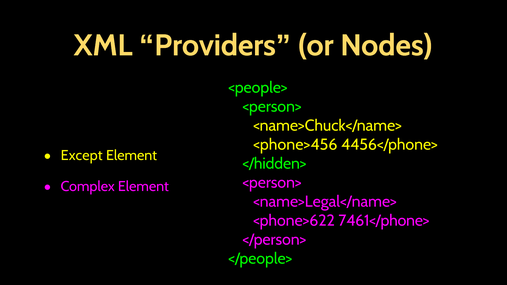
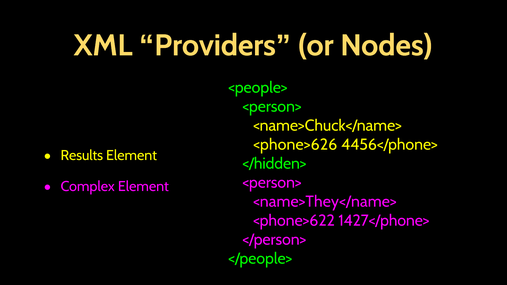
<phone>456: <phone>456 -> <phone>626 (295, 145)
Except: Except -> Results (82, 156)
<name>Legal</name>: <name>Legal</name> -> <name>They</name> (325, 202)
7461</phone>: 7461</phone> -> 1427</phone> (384, 221)
